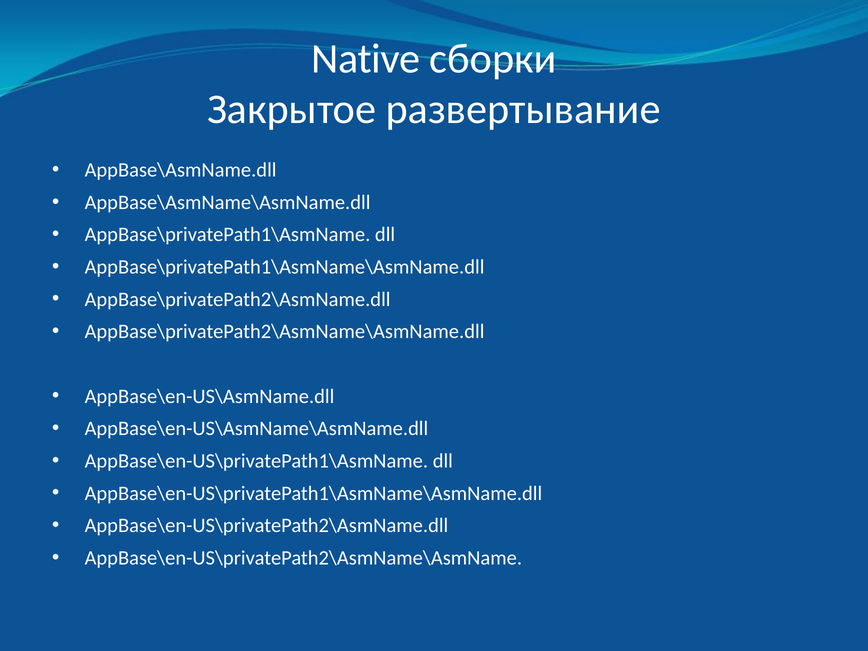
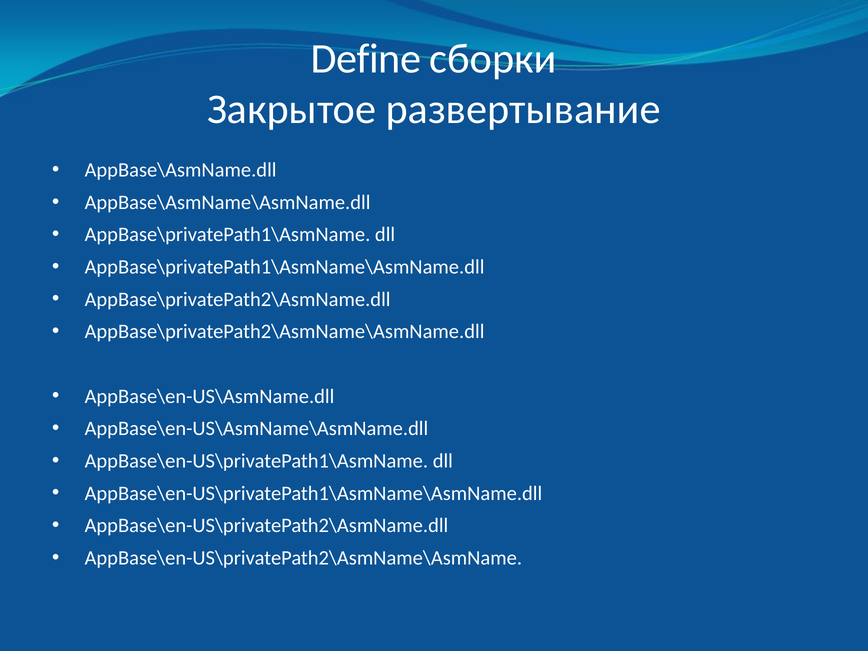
Native: Native -> Define (366, 59)
